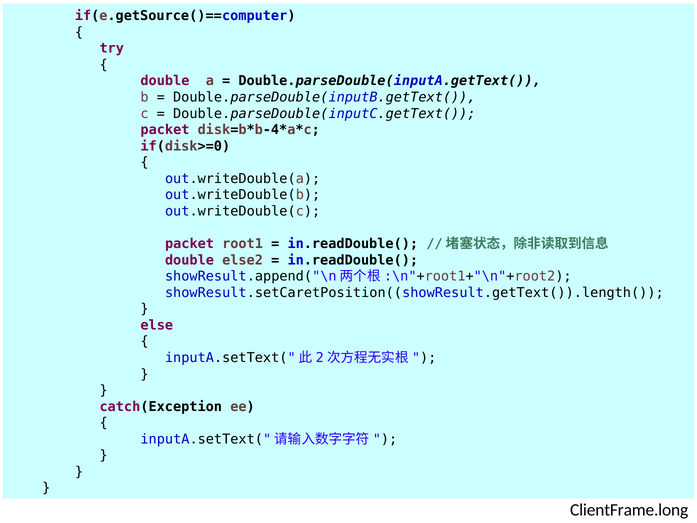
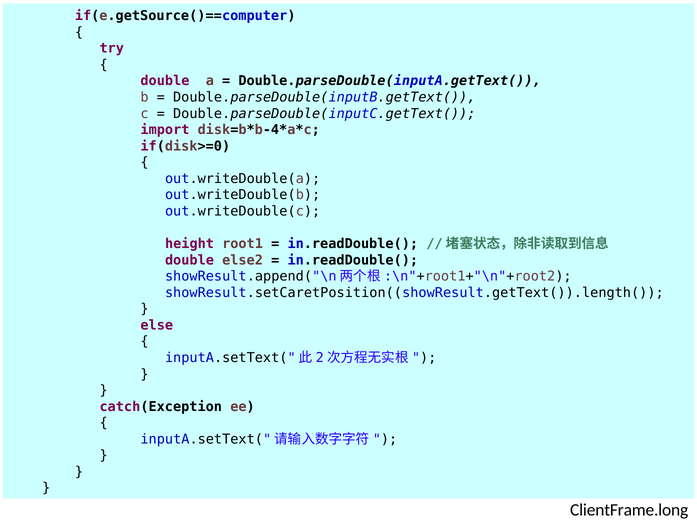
packet: packet -> import (165, 130)
packet: packet -> height (190, 244)
